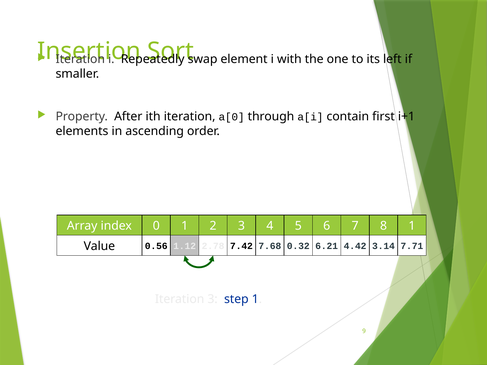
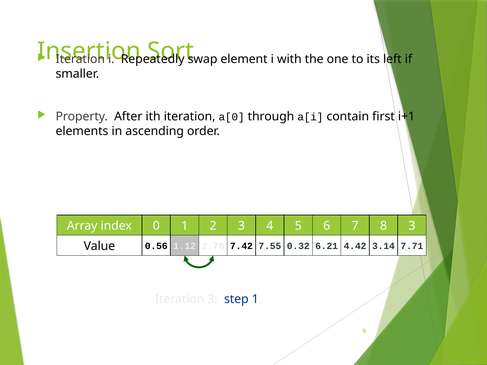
8 1: 1 -> 3 (412, 226)
7.68: 7.68 -> 7.55 (270, 246)
